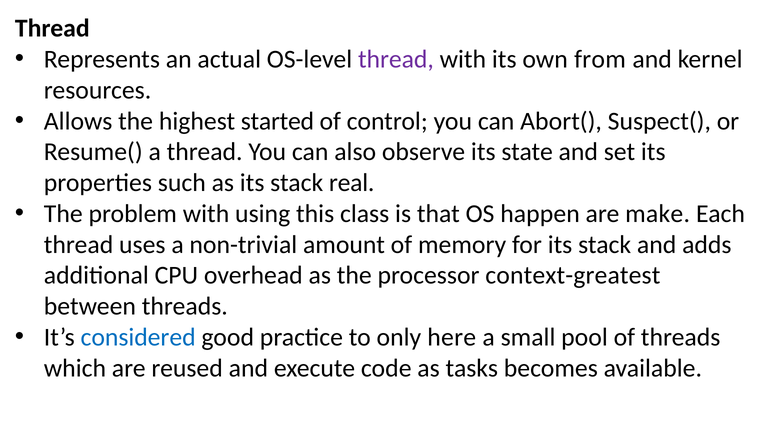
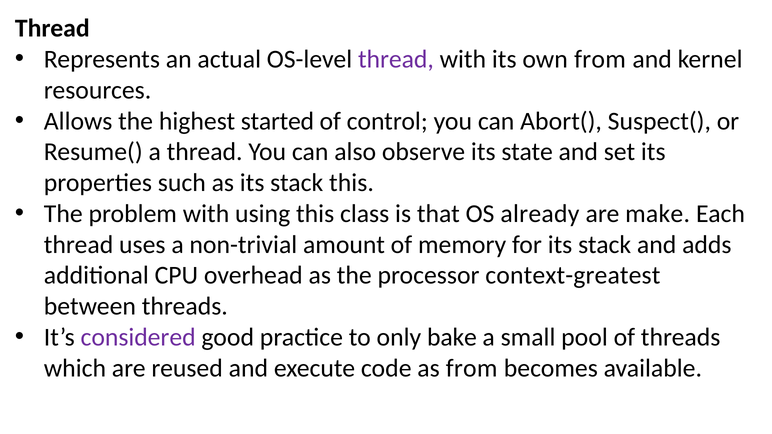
stack real: real -> this (352, 183)
happen: happen -> already (540, 214)
considered colour: blue -> purple (138, 337)
here: here -> bake (452, 337)
as tasks: tasks -> from (472, 368)
